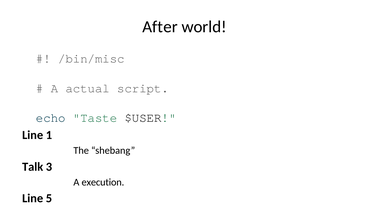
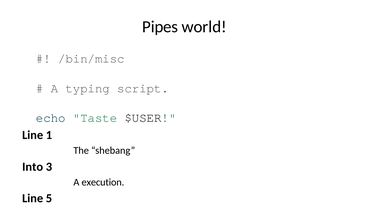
After: After -> Pipes (160, 27)
A actual: actual -> typing (88, 88)
Talk: Talk -> Into (33, 166)
